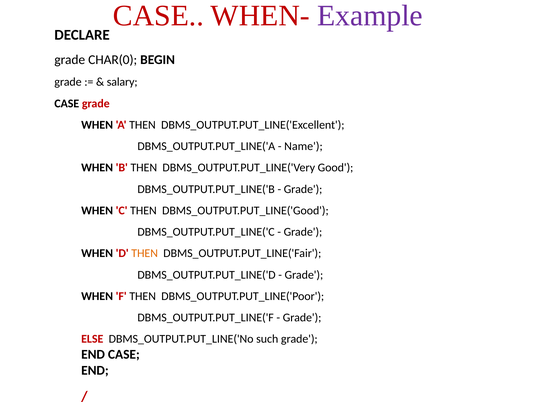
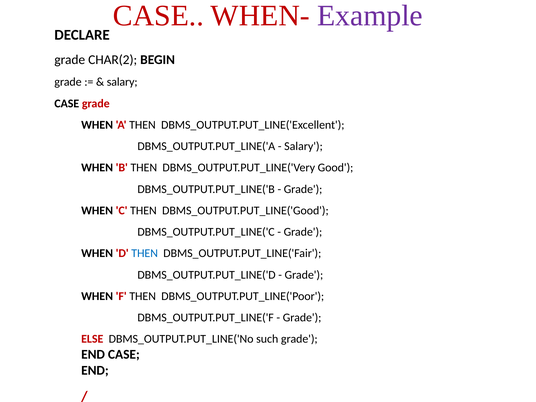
CHAR(0: CHAR(0 -> CHAR(2 (113, 60)
Name: Name -> Salary (303, 146)
THEN colour: orange -> blue (145, 253)
